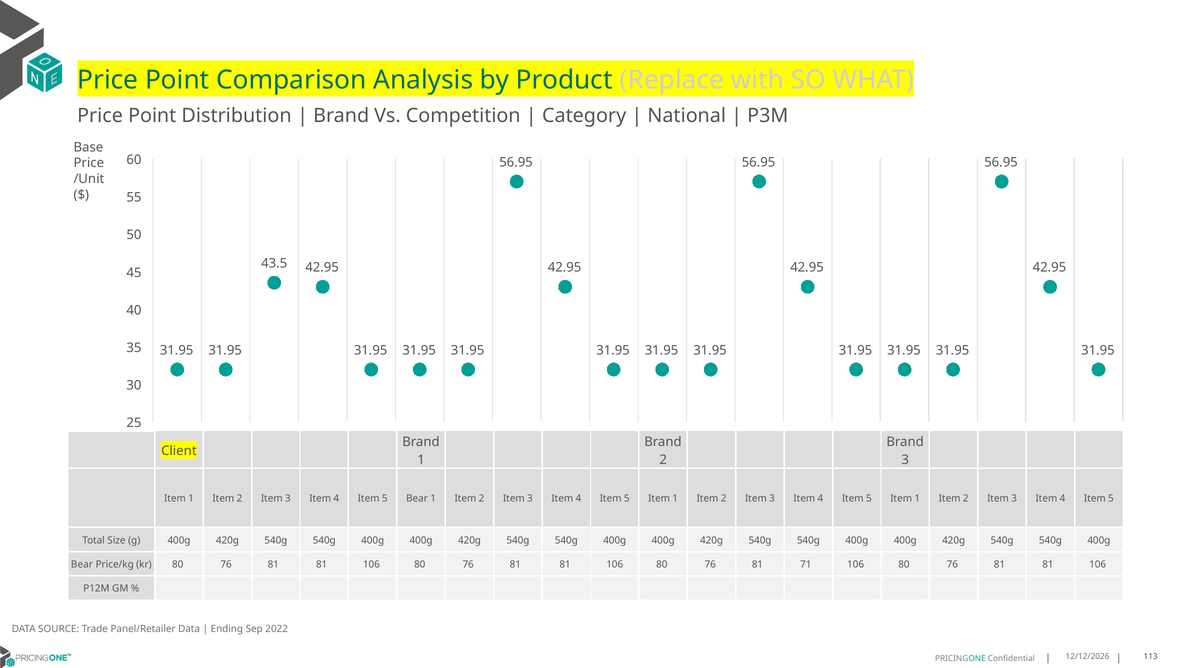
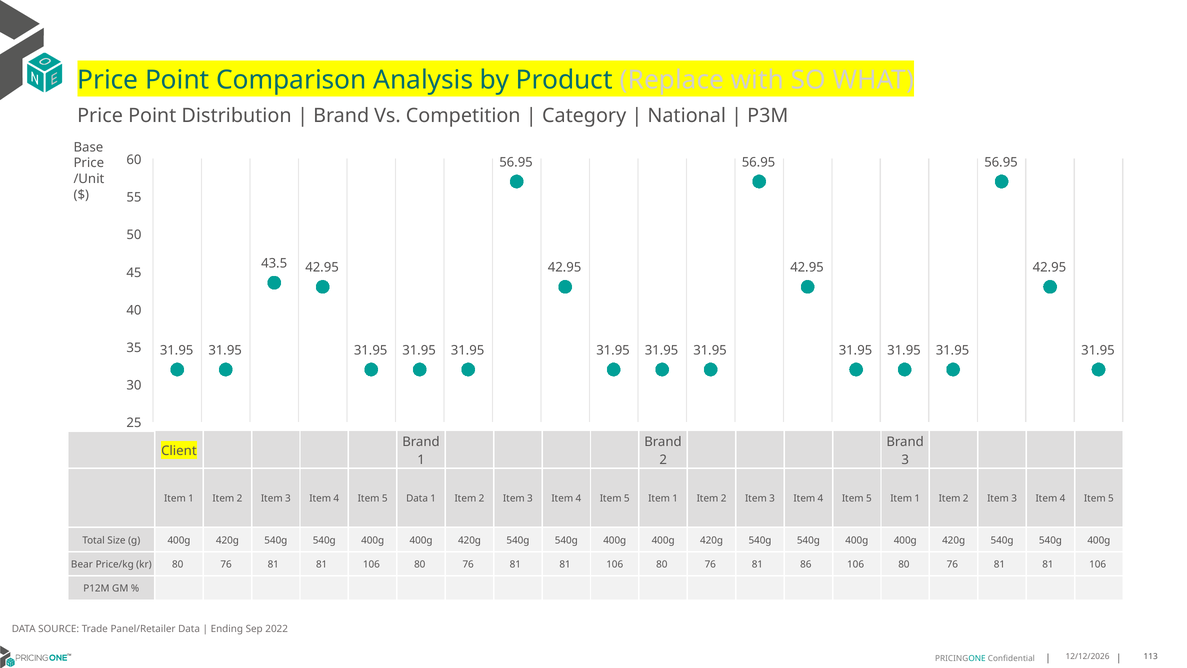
5 Bear: Bear -> Data (417, 498)
71: 71 -> 86 (806, 564)
